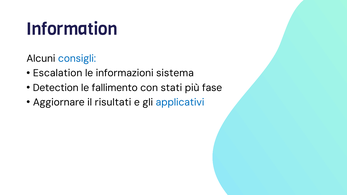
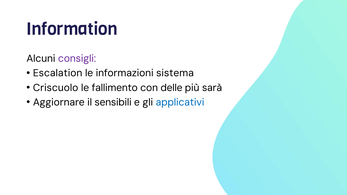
consigli colour: blue -> purple (77, 59)
Detection: Detection -> Criscuolo (56, 88)
stati: stati -> delle (171, 88)
fase: fase -> sarà (212, 88)
risultati: risultati -> sensibili (113, 102)
